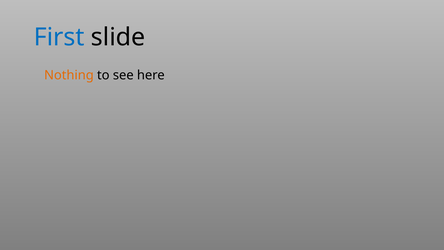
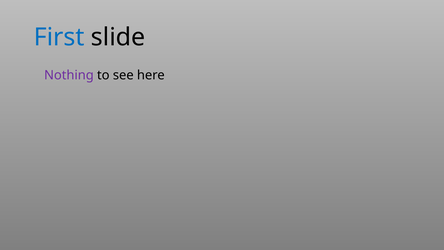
Nothing colour: orange -> purple (69, 75)
